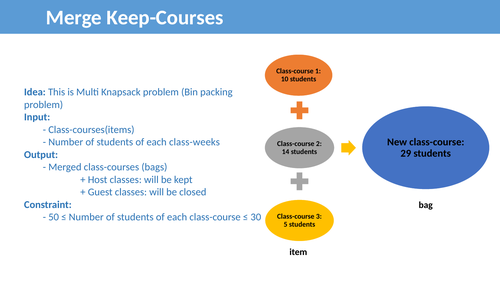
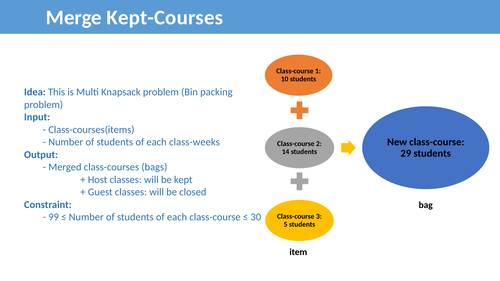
Keep-Courses: Keep-Courses -> Kept-Courses (165, 18)
50: 50 -> 99 (54, 217)
